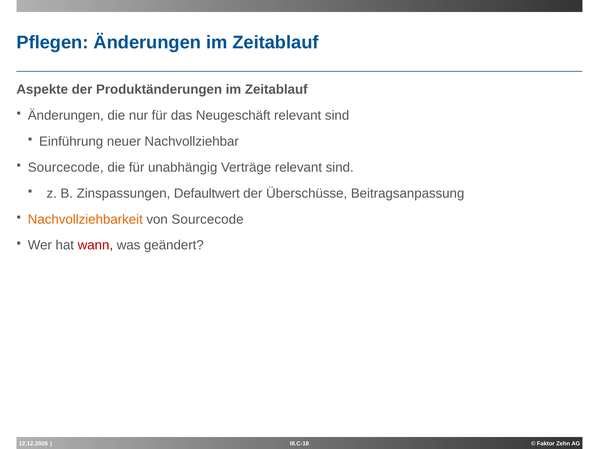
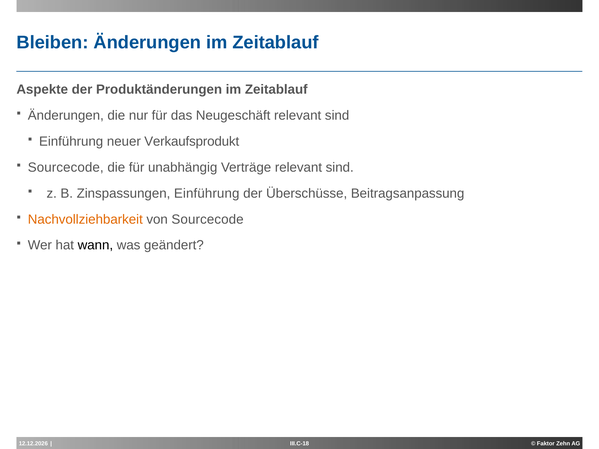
Pflegen: Pflegen -> Bleiben (52, 42)
Nachvollziehbar: Nachvollziehbar -> Verkaufsprodukt (192, 142)
Zinspassungen Defaultwert: Defaultwert -> Einführung (207, 193)
wann colour: red -> black (95, 245)
